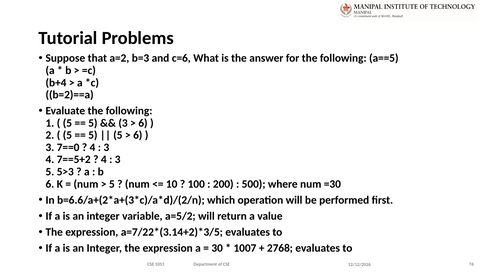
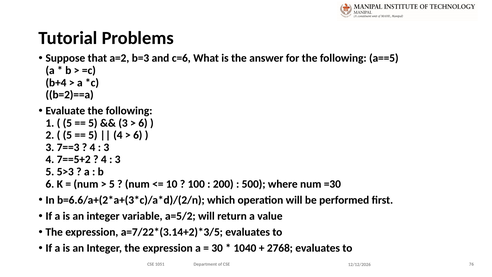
5: 5 -> 4 (118, 135)
7==0: 7==0 -> 7==3 (68, 147)
1007: 1007 -> 1040 (245, 248)
